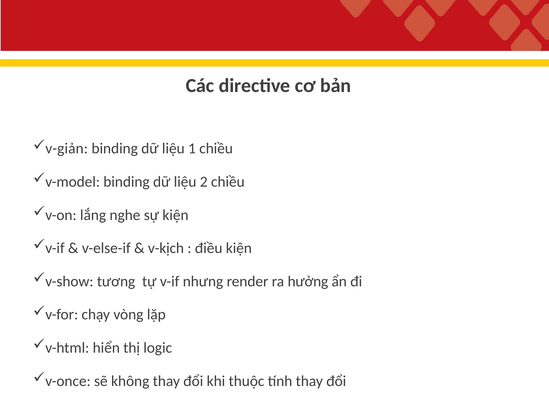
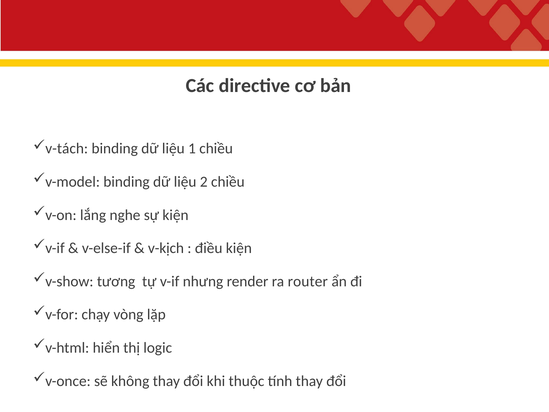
v-giản: v-giản -> v-tách (67, 148)
hưởng: hưởng -> router (308, 281)
